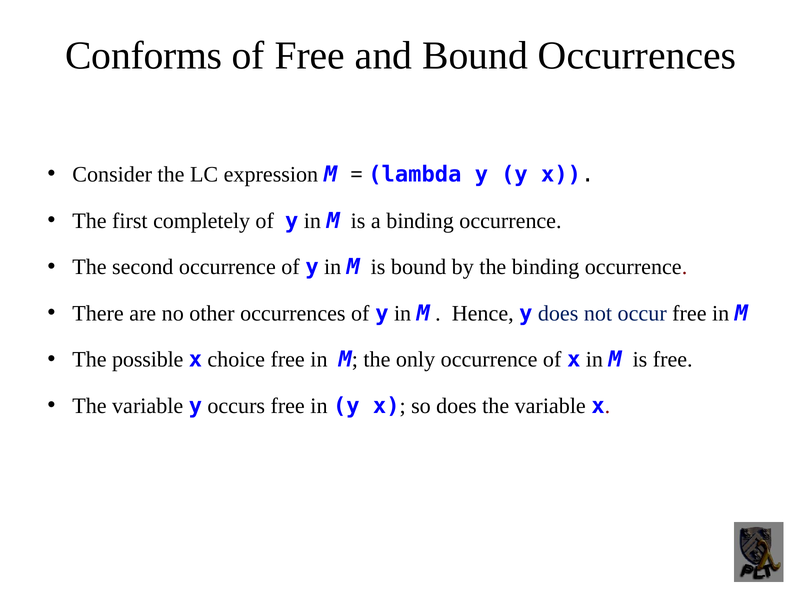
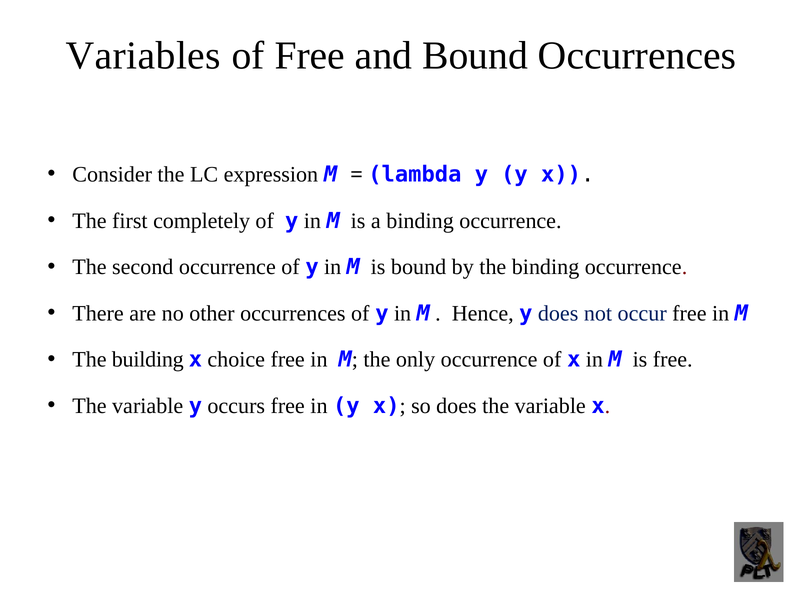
Conforms: Conforms -> Variables (143, 56)
possible: possible -> building (148, 360)
